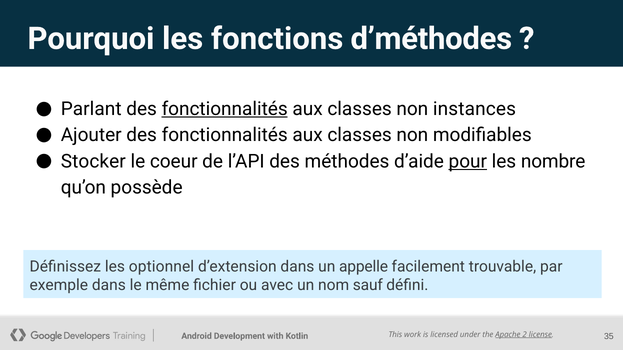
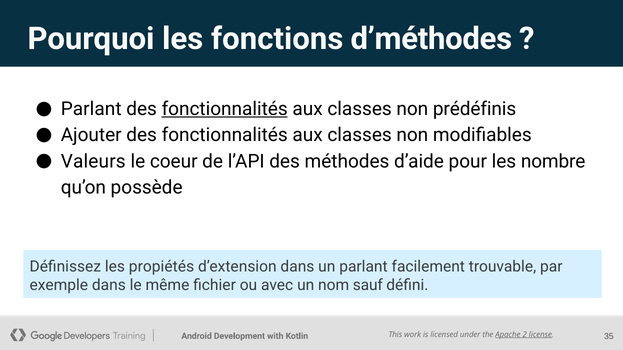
instances: instances -> prédéfinis (475, 109)
Stocker: Stocker -> Valeurs (93, 161)
pour underline: present -> none (468, 161)
optionnel: optionnel -> propiétés (162, 267)
un appelle: appelle -> parlant (363, 267)
